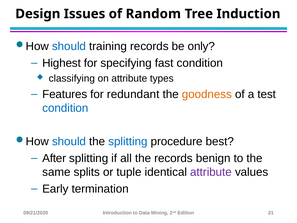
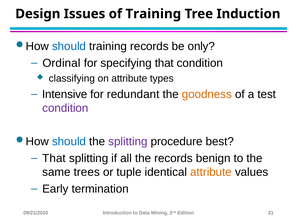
of Random: Random -> Training (153, 14)
Highest: Highest -> Ordinal (61, 63)
specifying fast: fast -> that (164, 63)
Features: Features -> Intensive (65, 94)
condition colour: blue -> purple (65, 108)
splitting colour: blue -> purple (128, 141)
After: After -> That (54, 158)
splits: splits -> trees (87, 172)
attribute colour: purple -> orange (211, 172)
